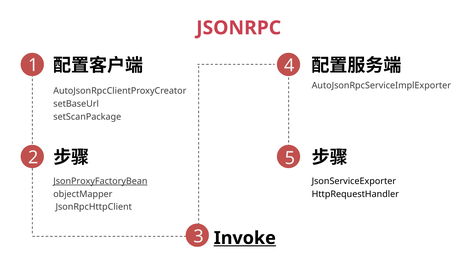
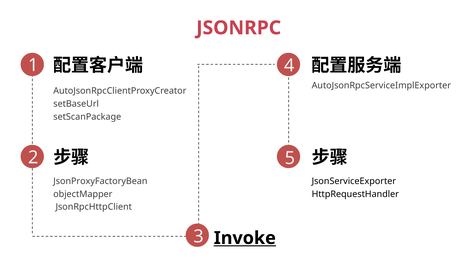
JsonProxyFactoryBean underline: present -> none (100, 181)
